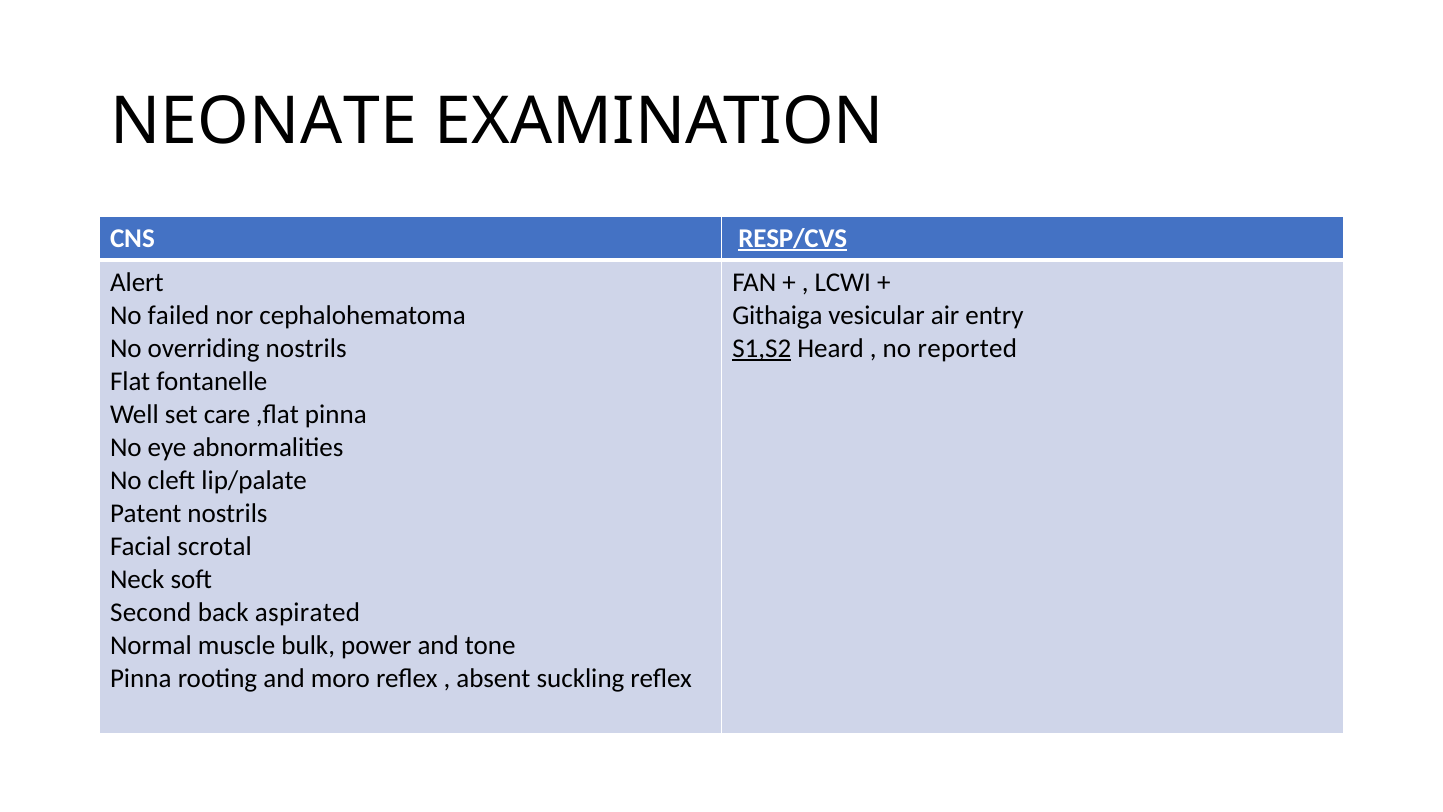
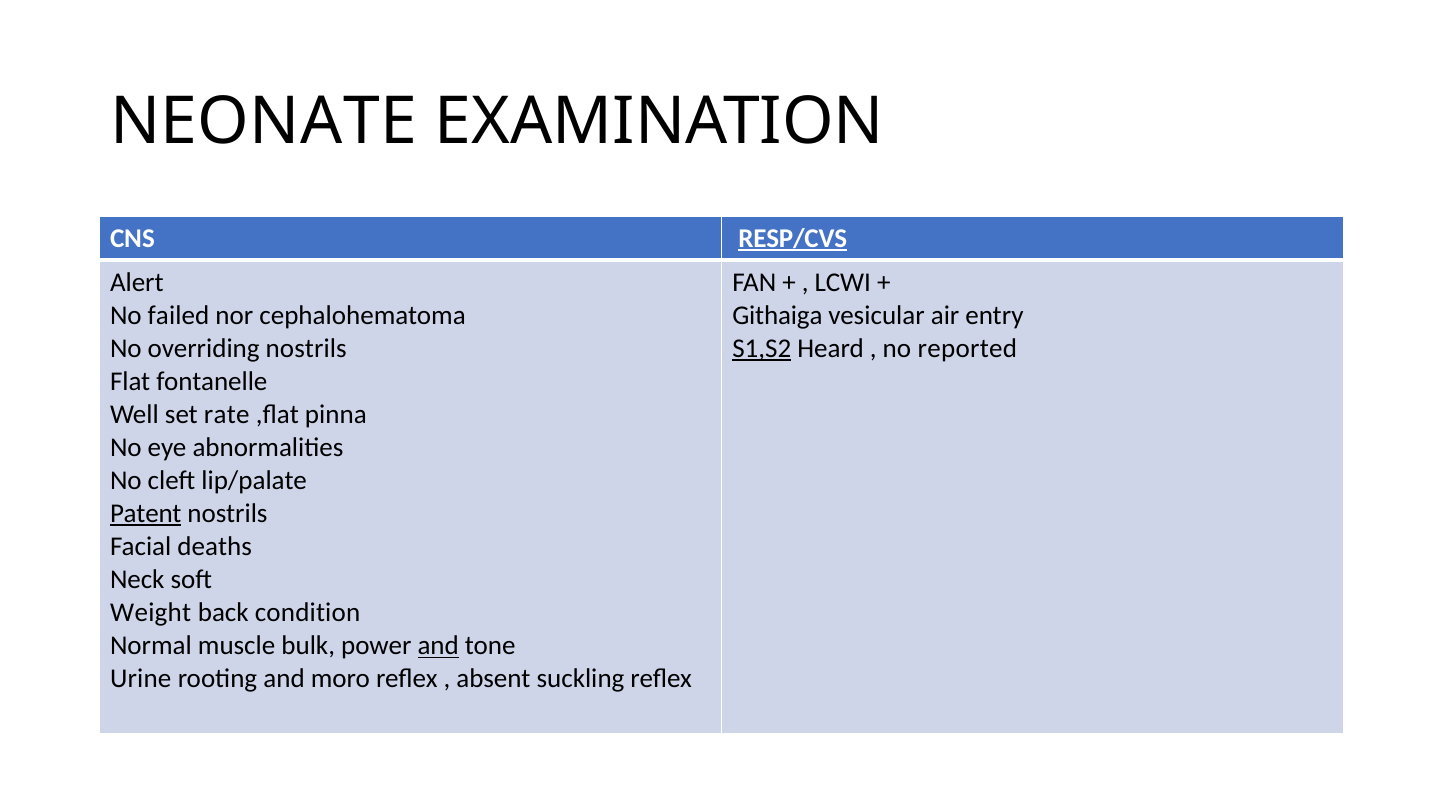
care: care -> rate (227, 414)
Patent underline: none -> present (146, 513)
scrotal: scrotal -> deaths (215, 546)
Second: Second -> Weight (151, 612)
aspirated: aspirated -> condition (308, 612)
and underline: none -> present (438, 645)
Pinna: Pinna -> Urine (141, 678)
